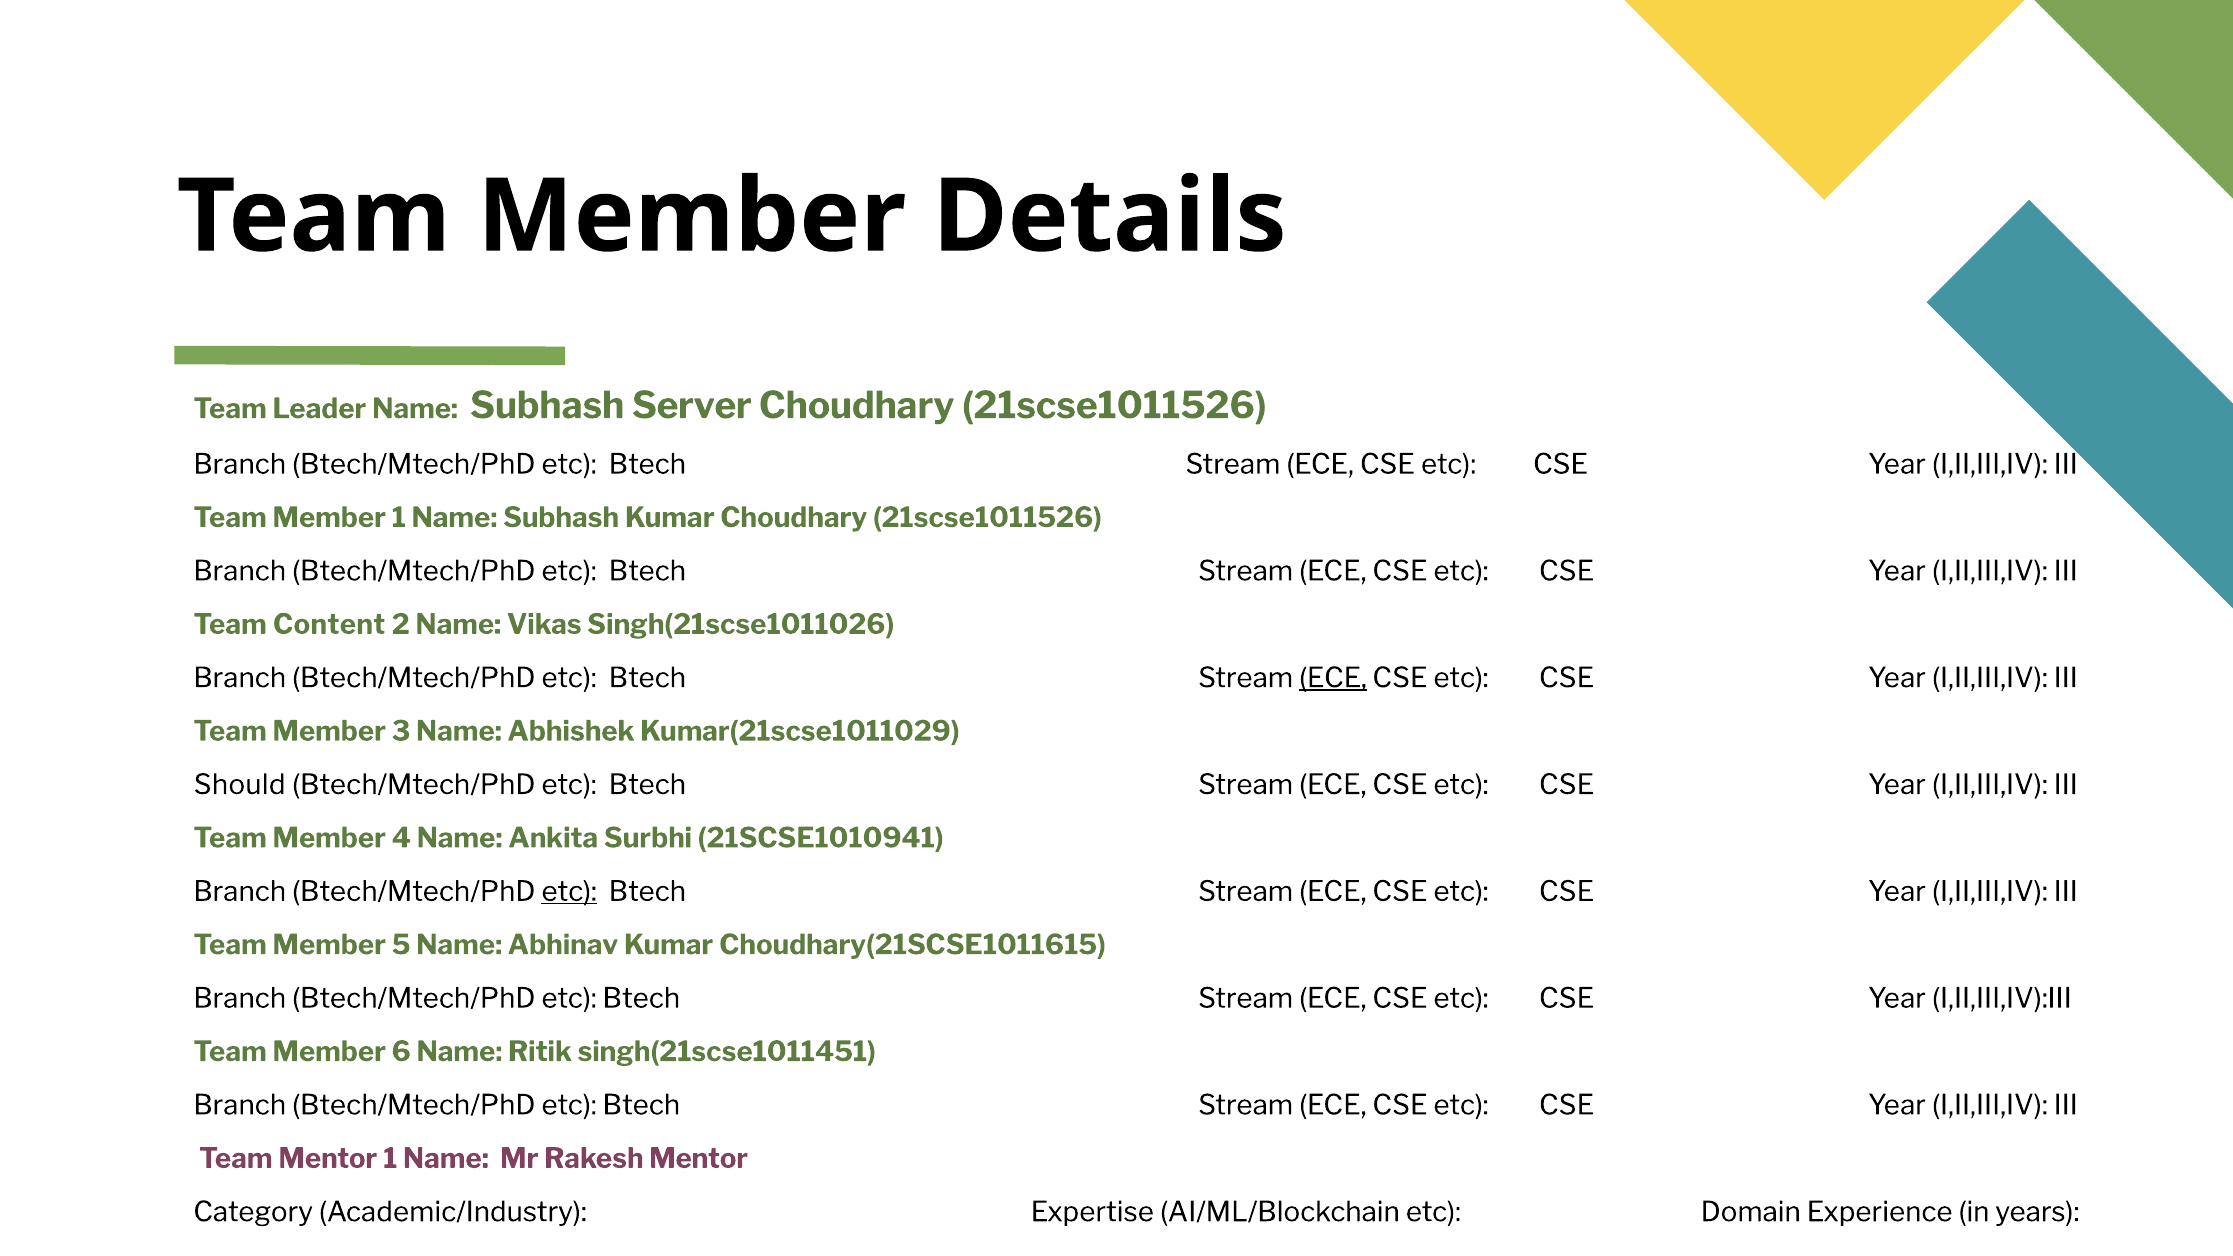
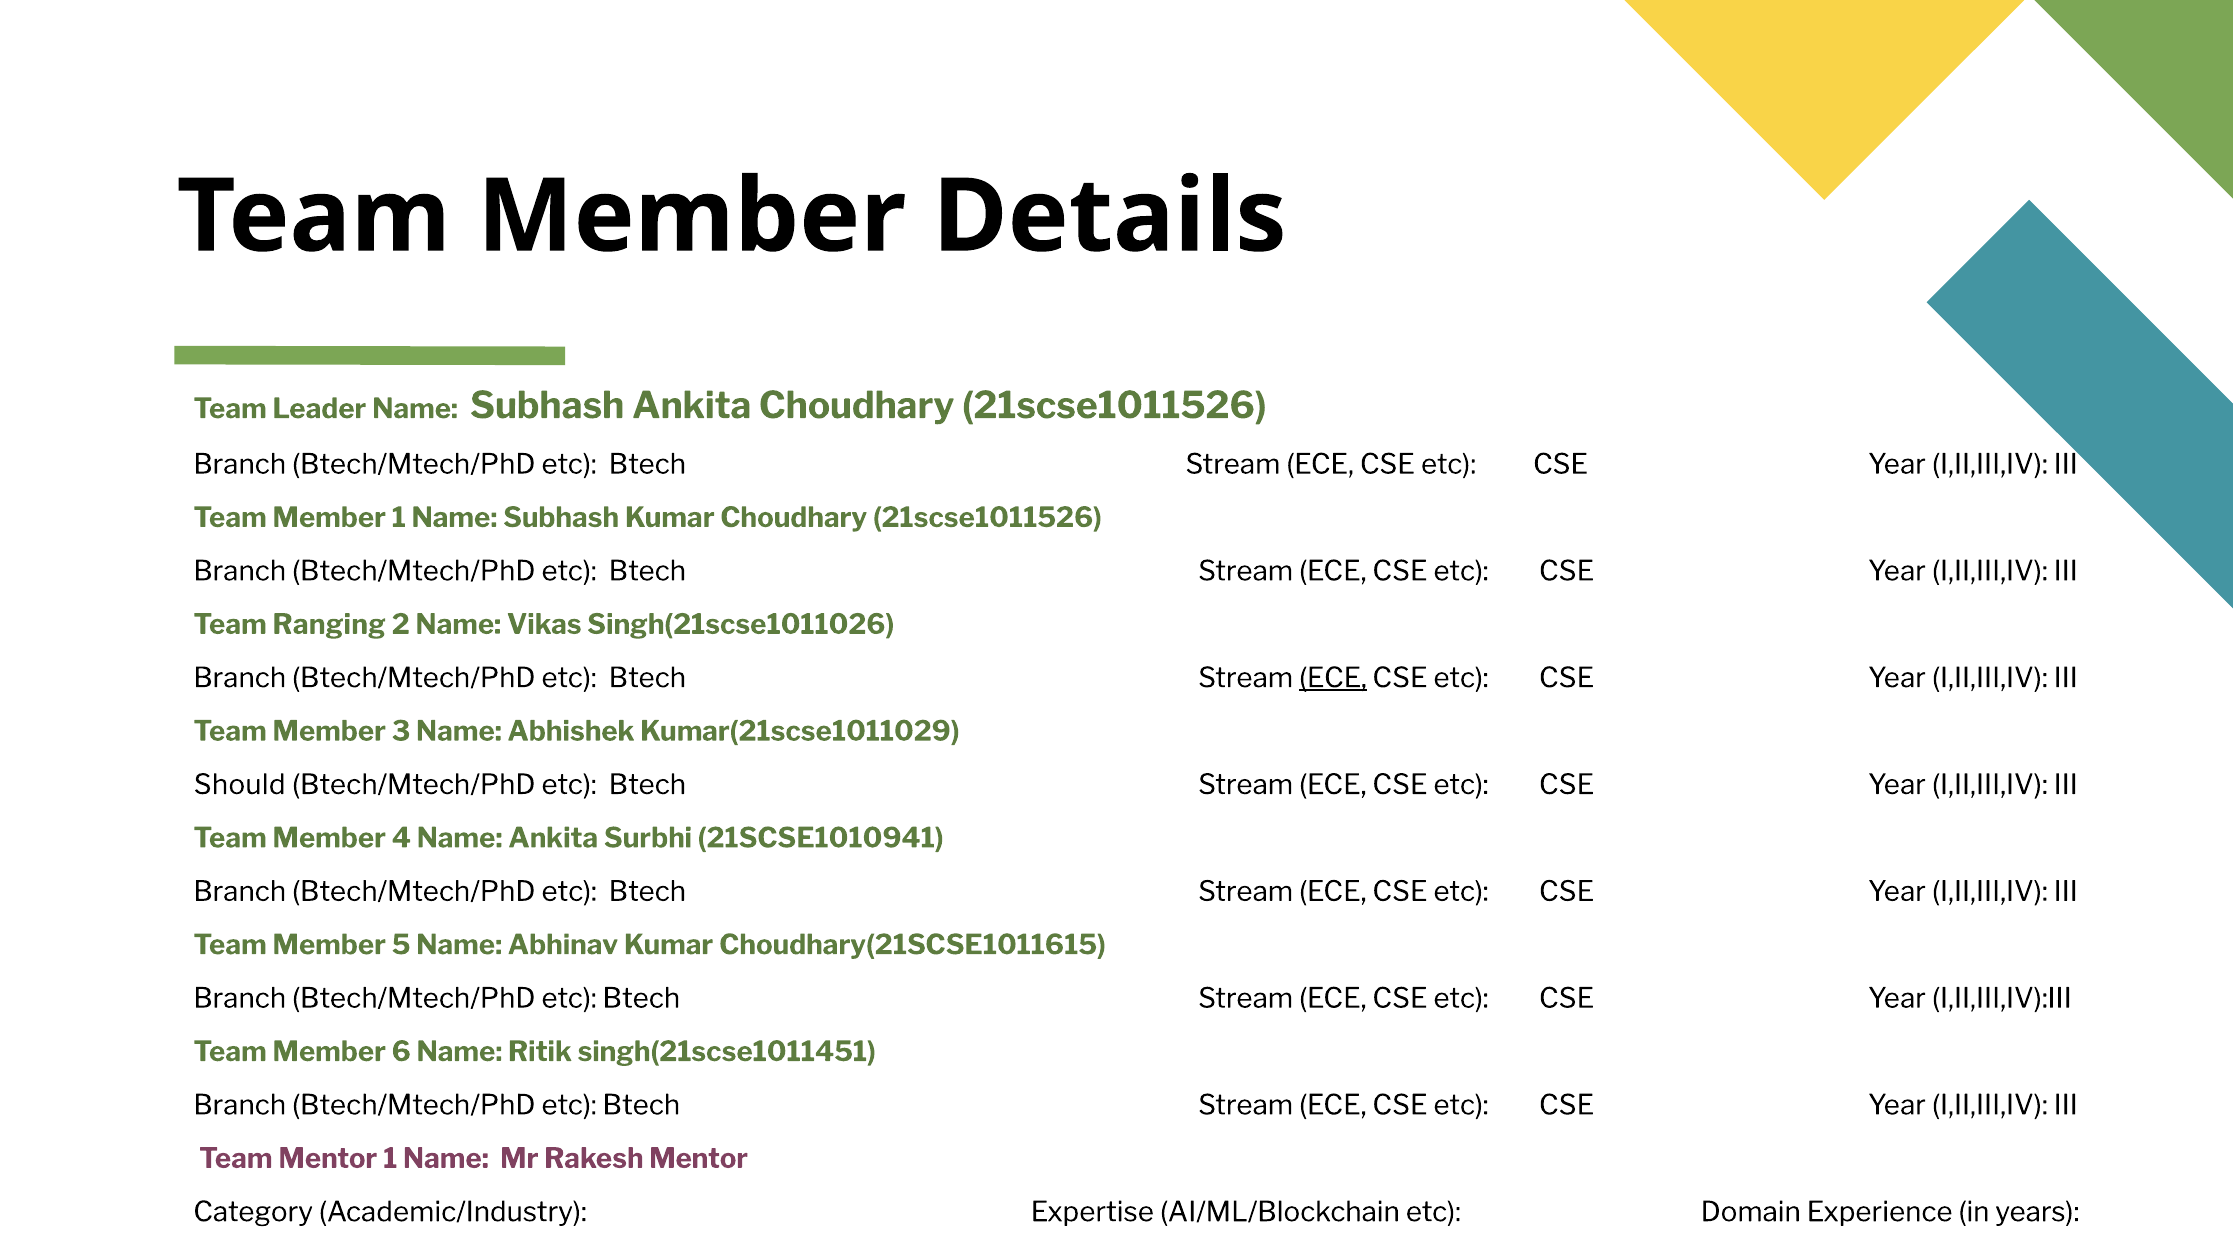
Subhash Server: Server -> Ankita (692, 406)
Content: Content -> Ranging (329, 625)
etc underline: present -> none (569, 892)
